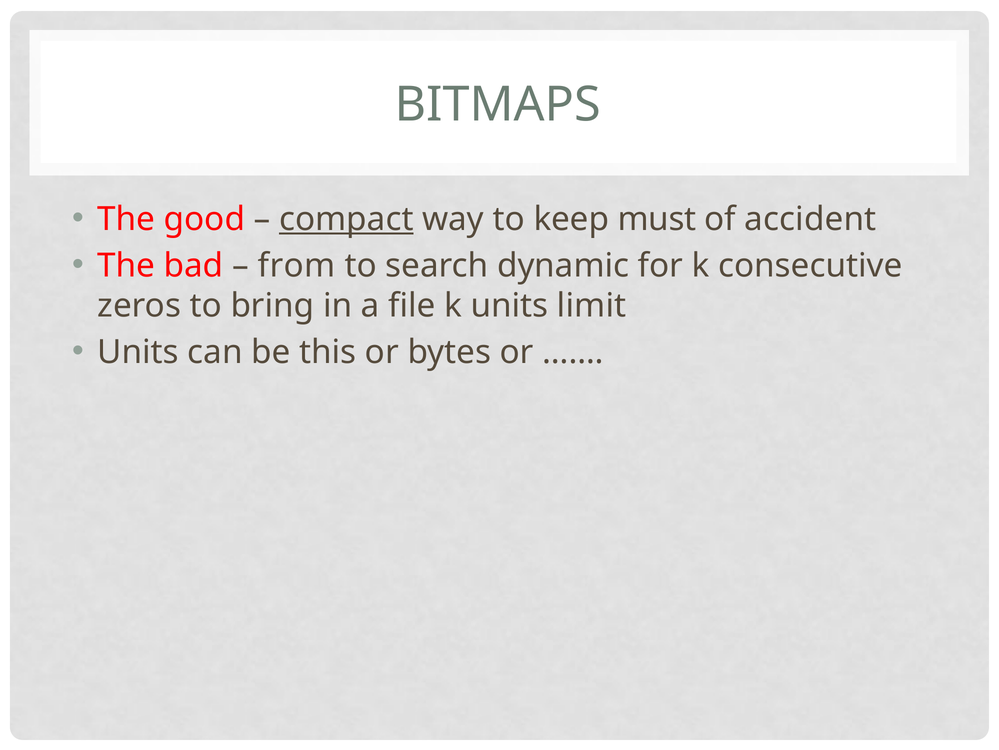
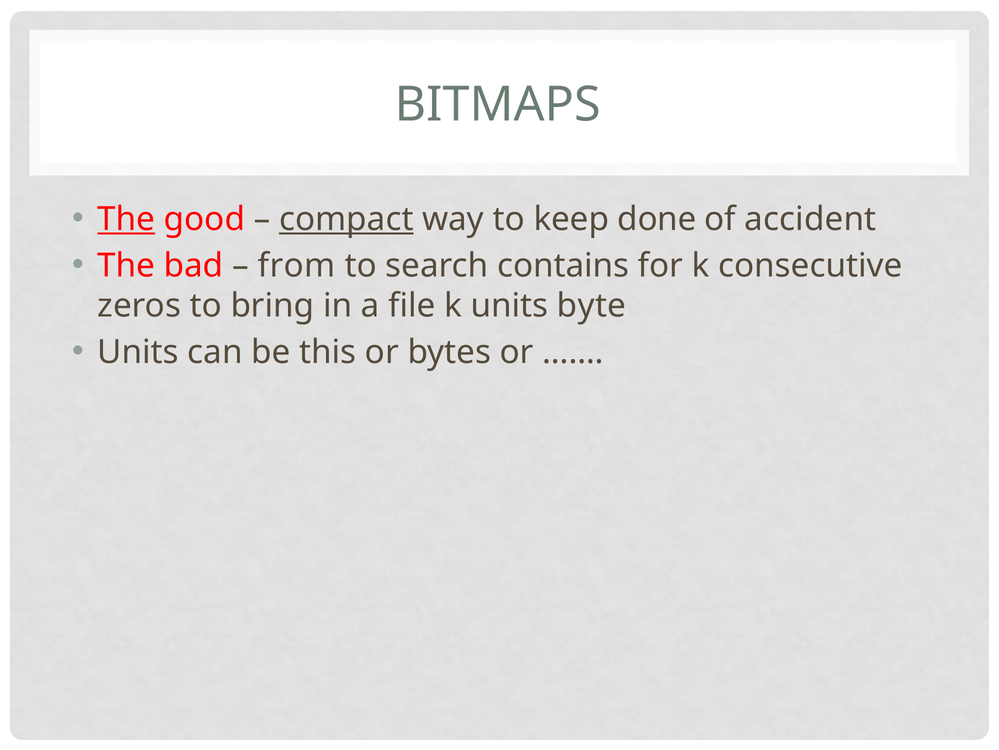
The underline: none -> present (126, 219)
must: must -> done (657, 219)
dynamic: dynamic -> contains (563, 265)
limit: limit -> byte (592, 305)
